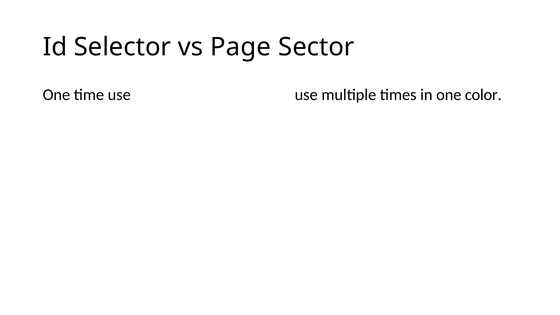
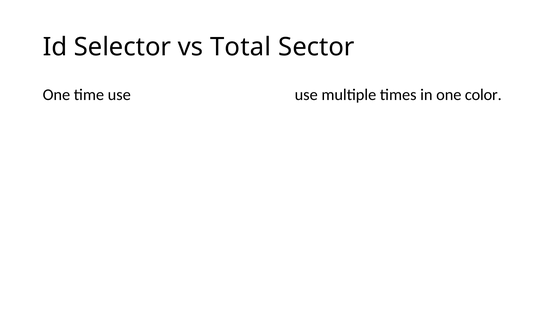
Page: Page -> Total (241, 47)
